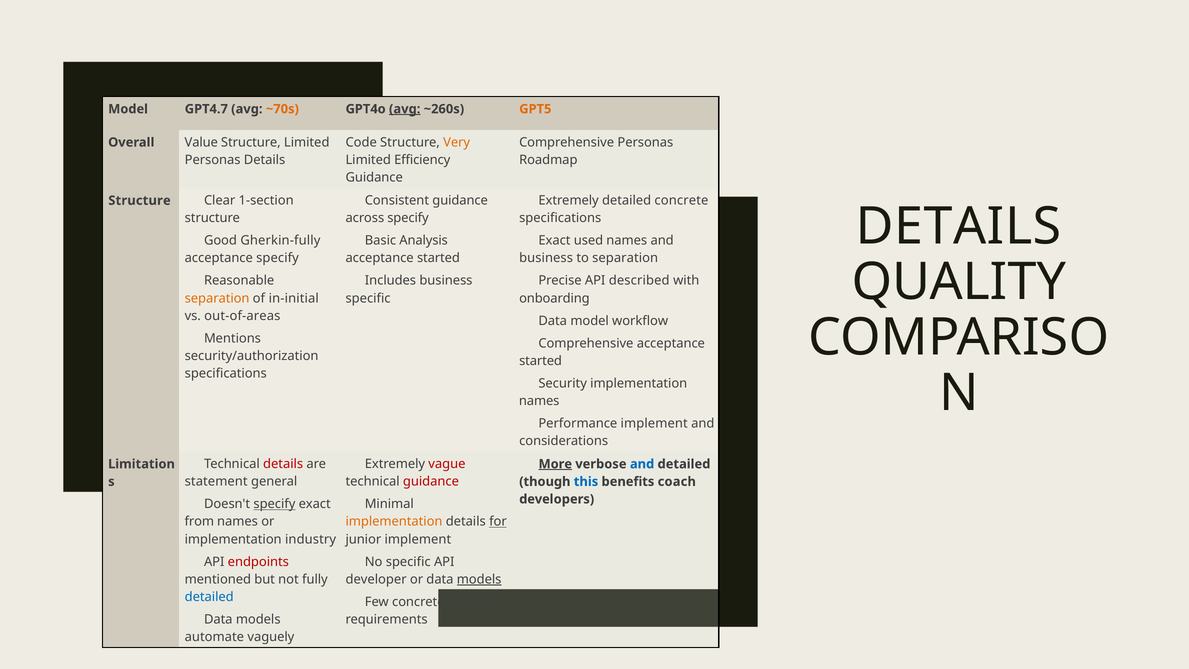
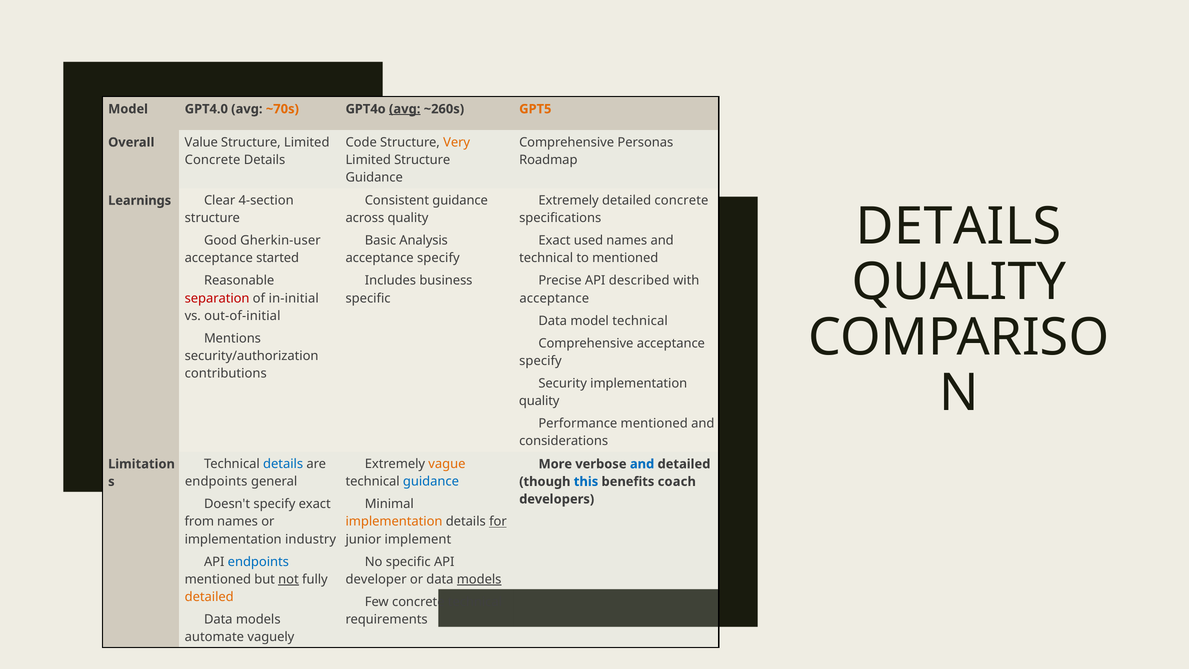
GPT4.7: GPT4.7 -> GPT4.0 (206, 109)
Personas: Personas -> Concrete (213, 160)
Limited Efficiency: Efficiency -> Structure (422, 160)
Structure: Structure -> Learnings (140, 200)
1-section: 1-section -> 4-section (266, 200)
across specify: specify -> quality (408, 218)
Gherkin-fully: Gherkin-fully -> Gherkin-user (280, 241)
acceptance specify: specify -> started (278, 258)
started: started -> specify (438, 258)
business: business -> technical (546, 258)
to separation: separation -> mentioned (625, 258)
separation colour: orange -> red (217, 298)
onboarding: onboarding -> acceptance (554, 298)
out-of-areas: out-of-areas -> out-of-initial (242, 316)
model workflow: workflow -> technical (640, 321)
started: started -> specify (540, 361)
specifications: specifications -> contributions (226, 373)
names: names -> quality (539, 401)
implement: implement -> mentioned (654, 423)
details colour: red -> blue (283, 464)
vague colour: red -> orange (447, 464)
More underline: present -> none (555, 464)
statement: statement -> endpoints (216, 481)
guidance colour: red -> blue (431, 481)
specify underline: present -> none (274, 504)
endpoints colour: red -> blue (258, 562)
not underline: none -> present (288, 579)
detailed colour: blue -> orange (209, 597)
